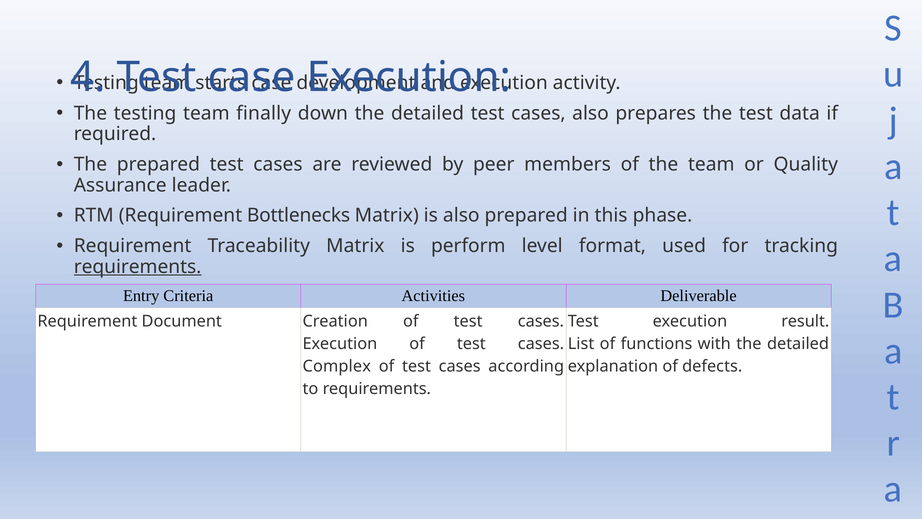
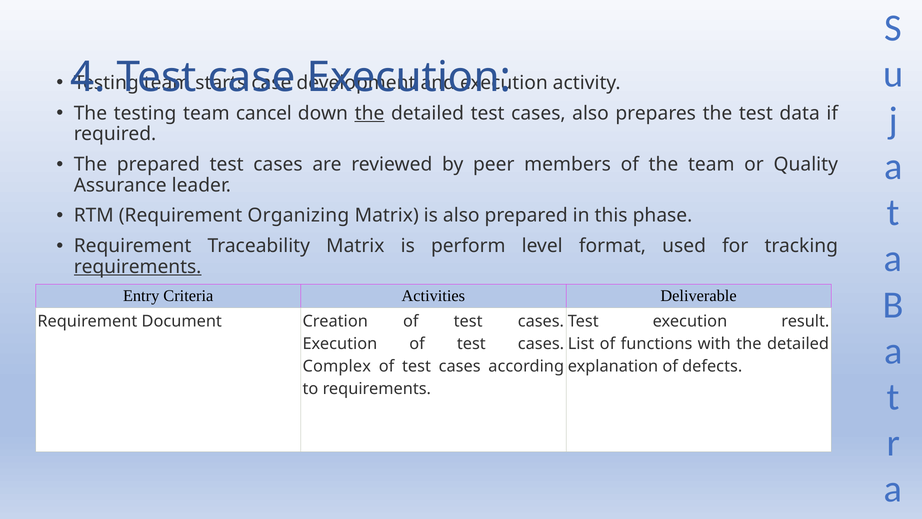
finally: finally -> cancel (264, 113)
the underline: none -> present (370, 113)
Bottlenecks: Bottlenecks -> Organizing (298, 215)
